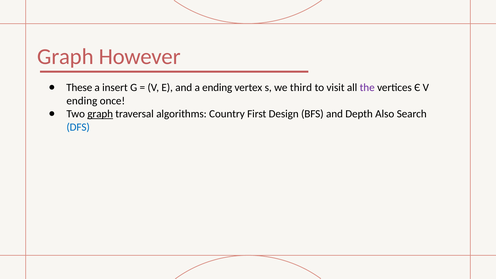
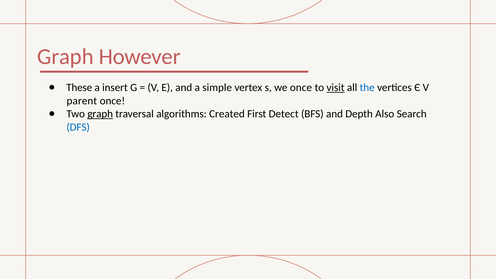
a ending: ending -> simple (217, 88)
we third: third -> once (301, 88)
visit underline: none -> present (336, 88)
the colour: purple -> blue (367, 88)
ending: ending -> parent (82, 101)
Country: Country -> Created (227, 114)
Design: Design -> Detect (284, 114)
